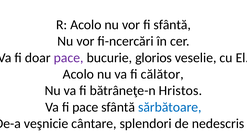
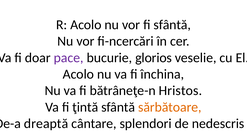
călător: călător -> închina (162, 74)
fi pace: pace -> ţintă (85, 107)
sărbătoare colour: blue -> orange (170, 107)
veşnicie: veşnicie -> dreaptă (46, 124)
